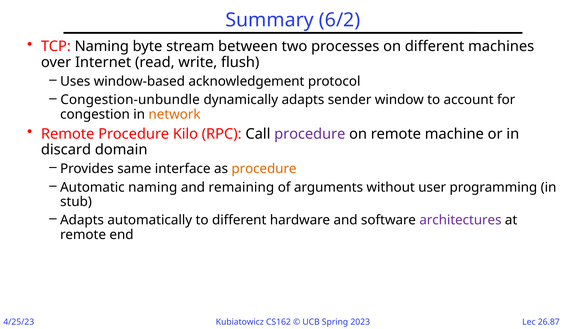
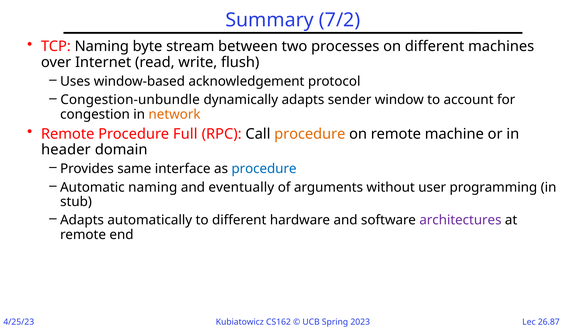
6/2: 6/2 -> 7/2 (340, 20)
Kilo: Kilo -> Full (185, 134)
procedure colour: purple -> orange (310, 134)
discard: discard -> header (66, 150)
procedure colour: orange -> blue (264, 169)
remaining: remaining -> eventually (241, 188)
